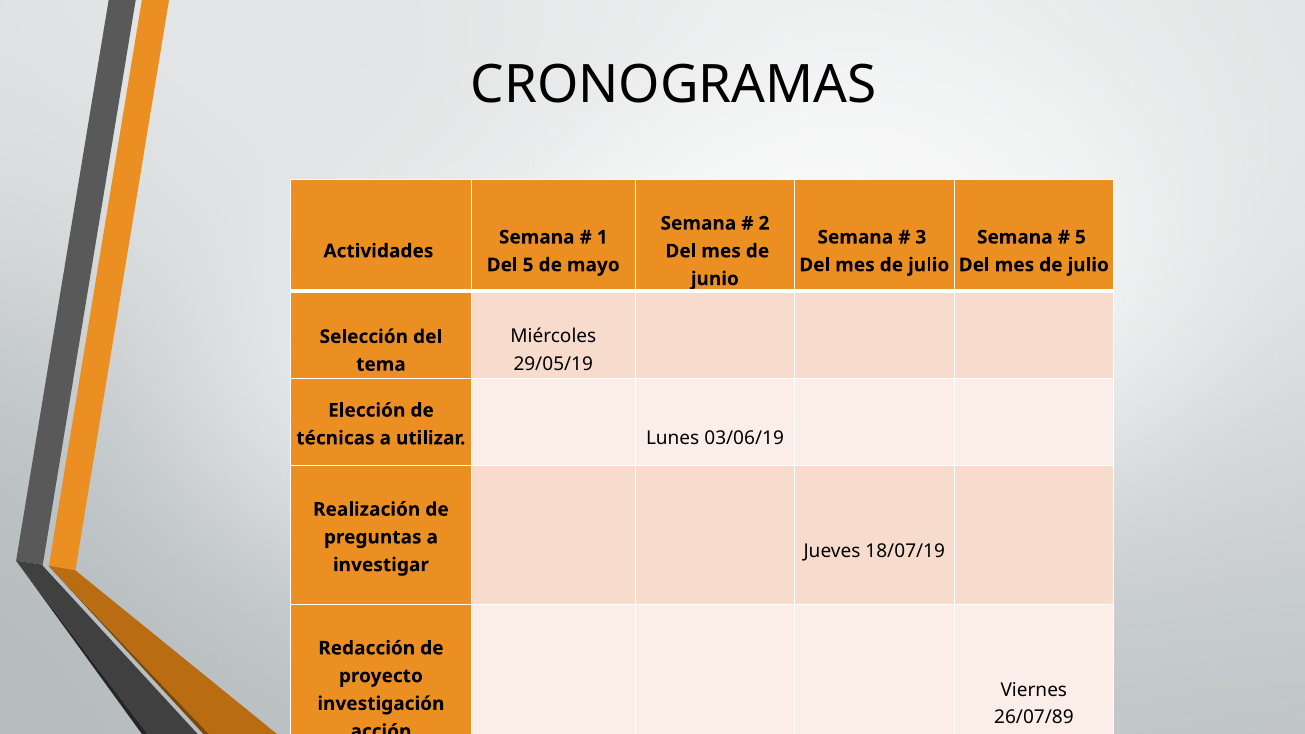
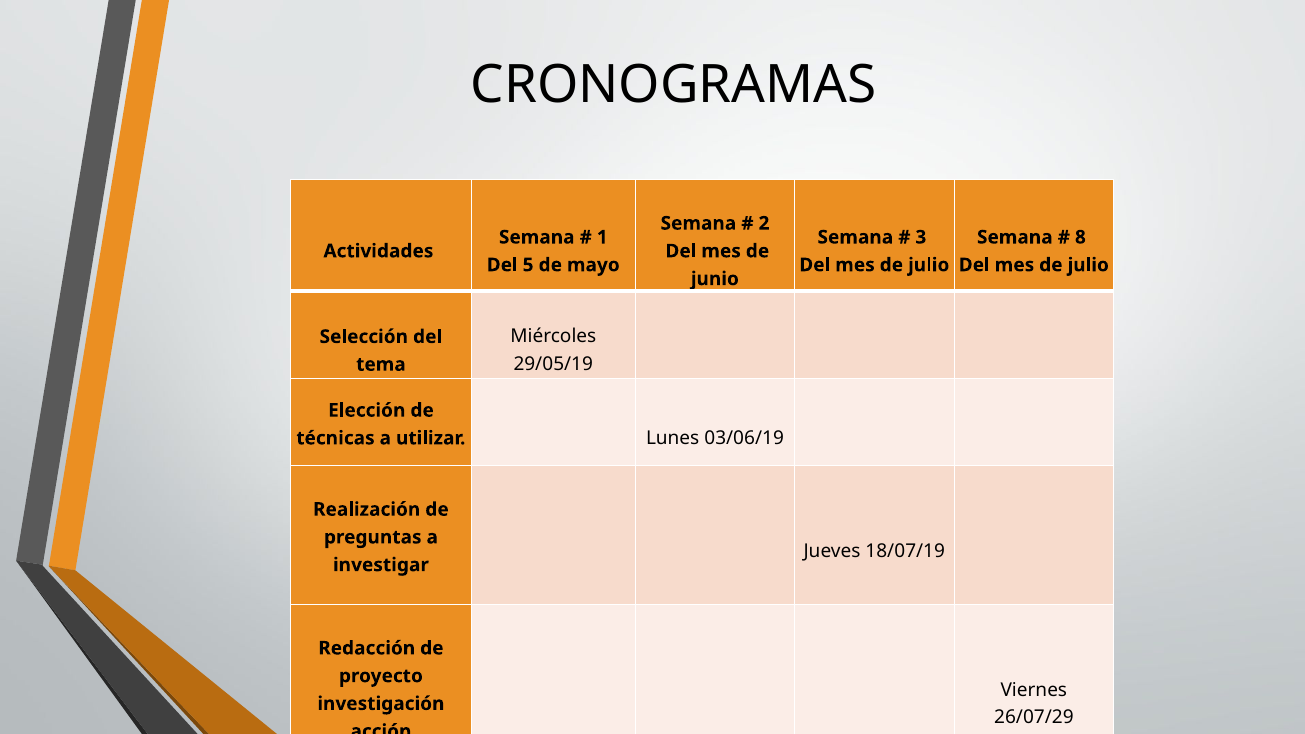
5: 5 -> 8 (1080, 237)
26/07/89: 26/07/89 -> 26/07/29 (1034, 718)
